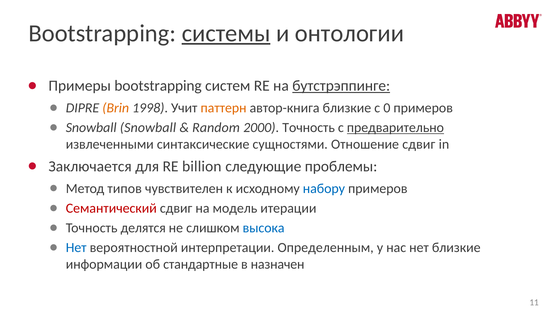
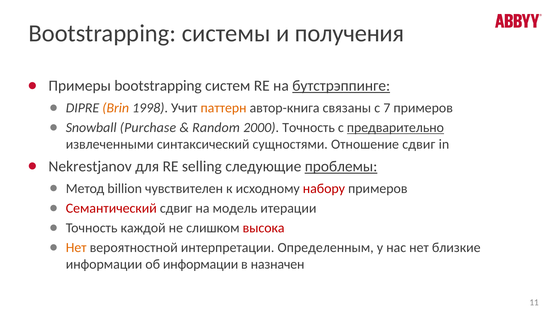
системы underline: present -> none (226, 33)
онтологии: онтологии -> получения (350, 33)
автор-книга близкие: близкие -> связаны (347, 108)
0: 0 -> 7 (387, 108)
Snowball Snowball: Snowball -> Purchase (148, 128)
синтаксические: синтаксические -> синтаксический (203, 144)
Заключается: Заключается -> Nekrestjanov (90, 166)
billion: billion -> selling (202, 166)
проблемы underline: none -> present (341, 166)
типов: типов -> billion (125, 188)
набору colour: blue -> red (324, 188)
делятся: делятся -> каждой (143, 228)
высока colour: blue -> red (264, 228)
Нет colour: blue -> orange (76, 247)
об стандартные: стандартные -> информации (201, 264)
